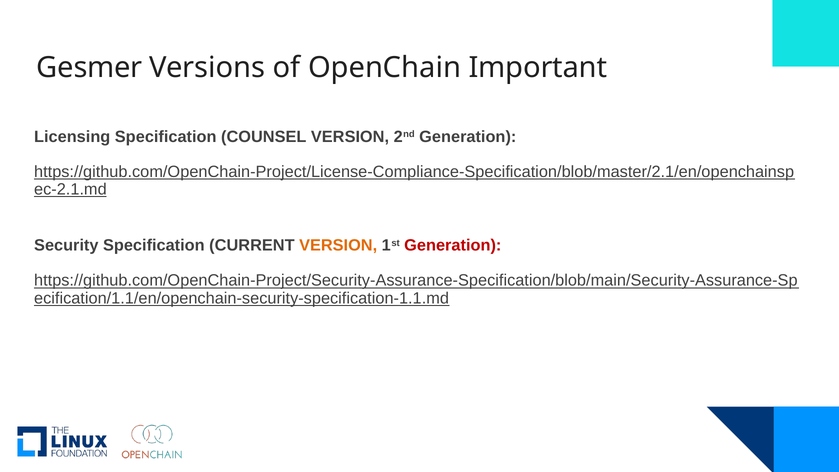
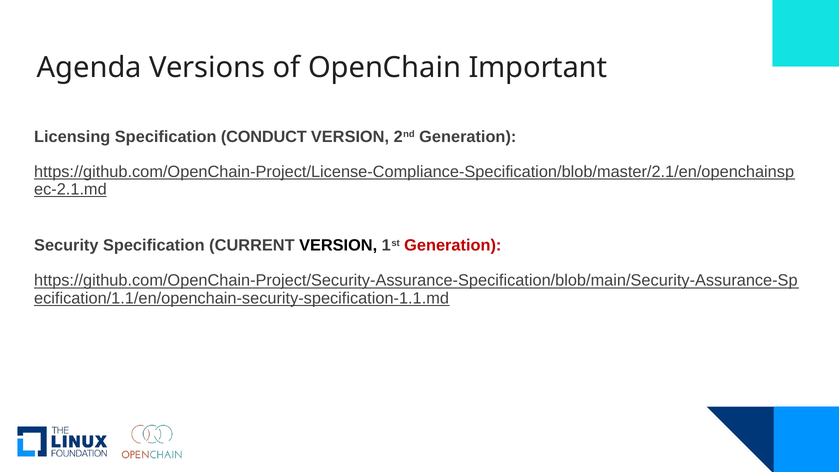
Gesmer: Gesmer -> Agenda (89, 67)
COUNSEL: COUNSEL -> CONDUCT (264, 137)
VERSION colour: orange -> black (338, 246)
